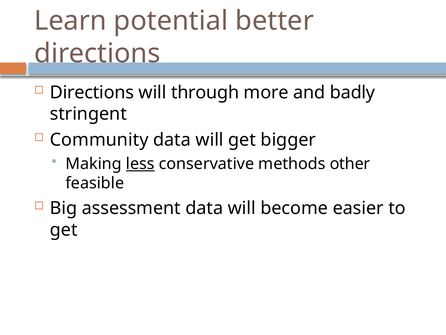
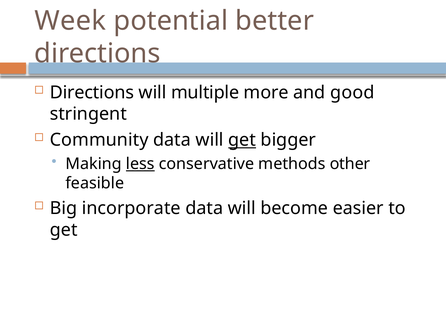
Learn: Learn -> Week (70, 21)
through: through -> multiple (205, 92)
badly: badly -> good (352, 92)
get underline: none -> present (242, 140)
assessment: assessment -> incorporate (131, 208)
